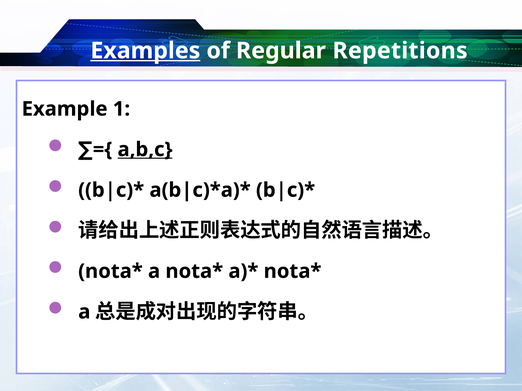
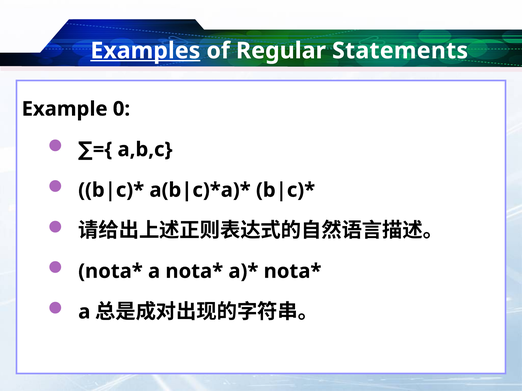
Repetitions: Repetitions -> Statements (400, 51)
1: 1 -> 0 (121, 109)
a,b,c underline: present -> none (145, 150)
